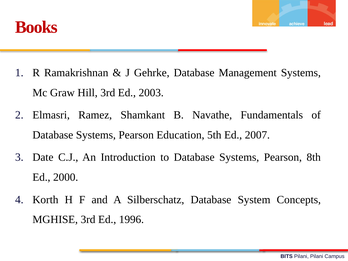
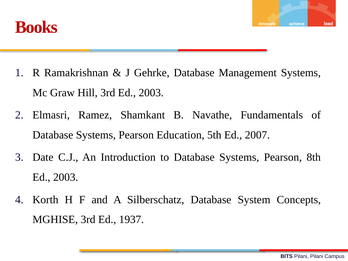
2000: 2000 -> 2003 (66, 177)
1996: 1996 -> 1937 (131, 220)
